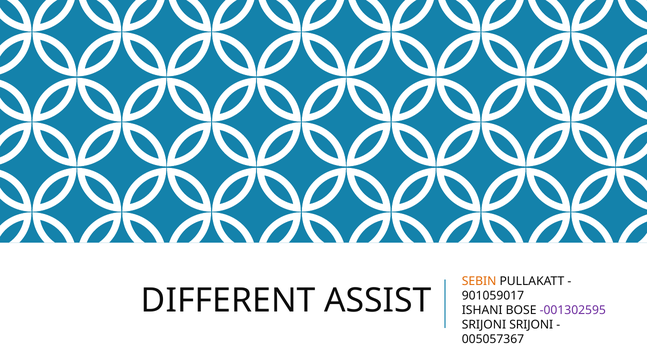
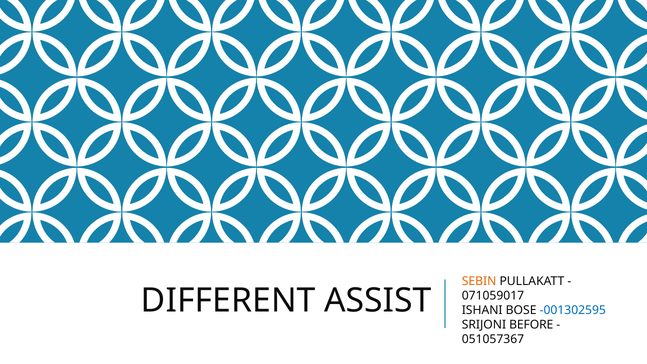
901059017: 901059017 -> 071059017 (493, 296)
-001302595 colour: purple -> blue (573, 310)
SRIJONI SRIJONI: SRIJONI -> BEFORE (531, 325)
005057367: 005057367 -> 051057367 (493, 339)
